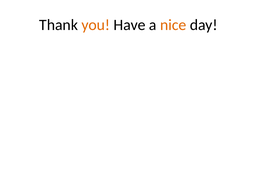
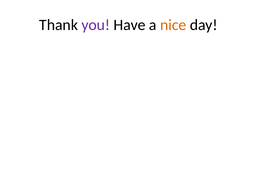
you colour: orange -> purple (96, 25)
